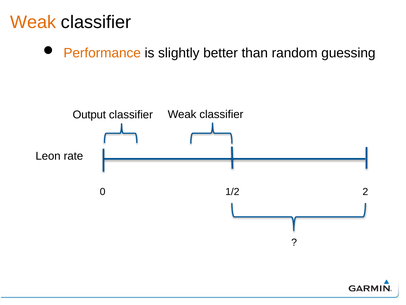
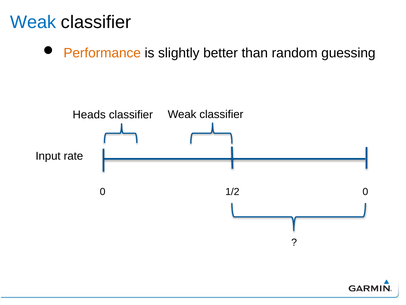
Weak colour: orange -> blue (33, 22)
Output: Output -> Heads (89, 115)
Leon: Leon -> Input (48, 156)
0 2: 2 -> 0 (365, 191)
